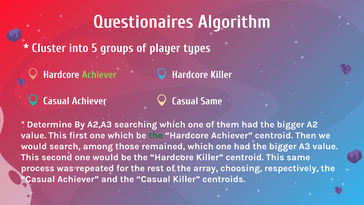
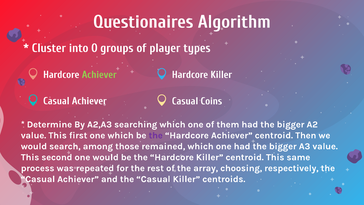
5: 5 -> 0 (94, 48)
Casual Same: Same -> Coins (211, 101)
the colour: green -> purple (156, 135)
